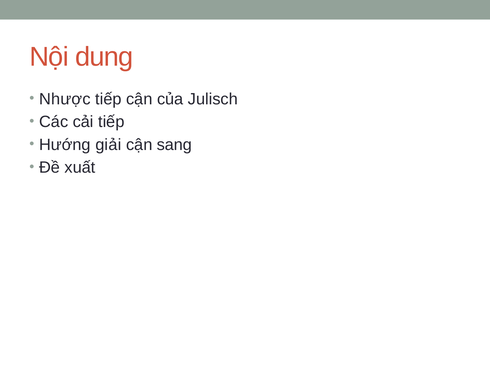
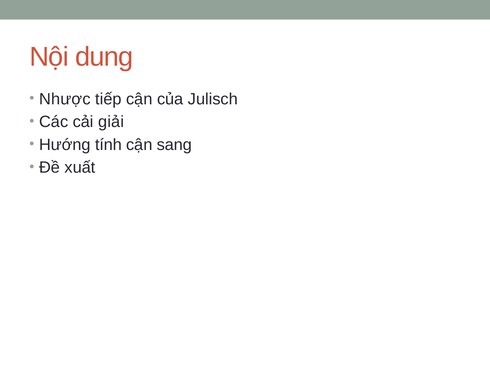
cải tiếp: tiếp -> giải (111, 122)
giải: giải -> tính (109, 145)
